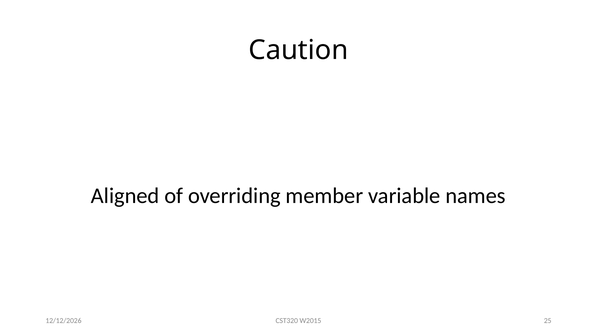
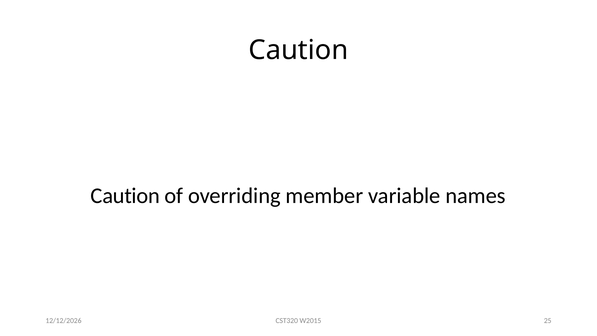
Aligned: Aligned -> Caution (125, 196)
